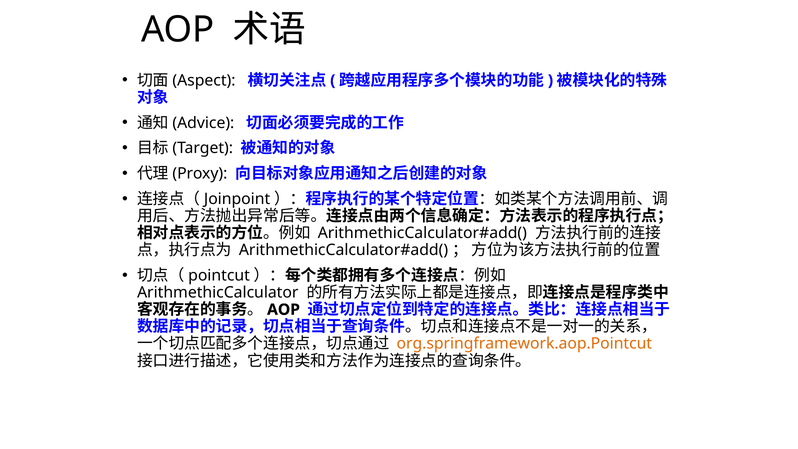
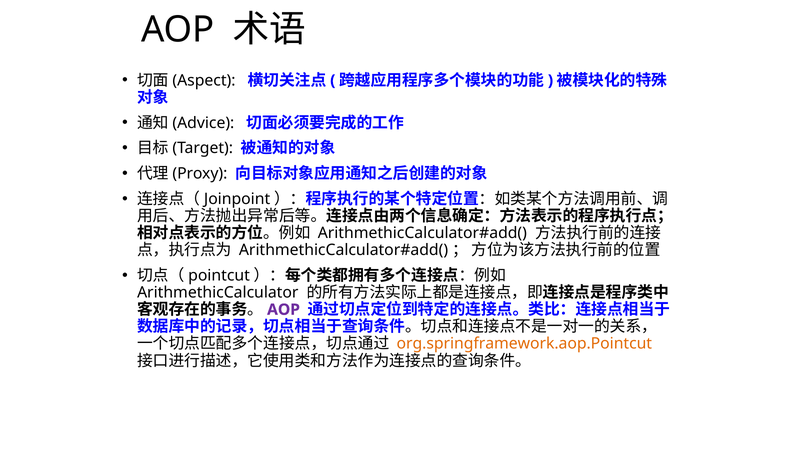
AOP colour: black -> purple (283, 310)
